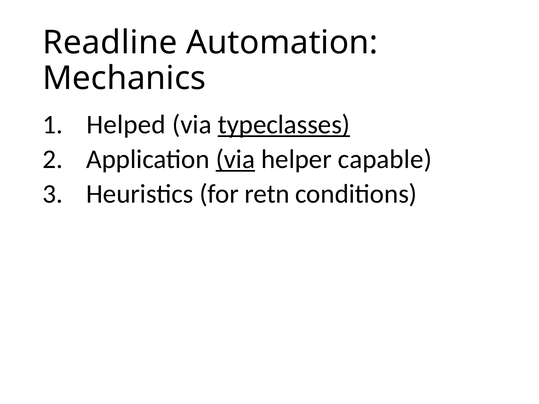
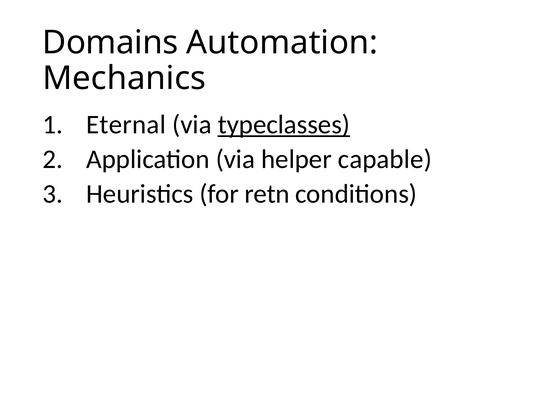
Readline: Readline -> Domains (110, 43)
Helped: Helped -> Eternal (126, 125)
via underline: present -> none (235, 159)
